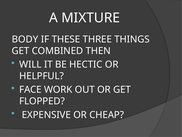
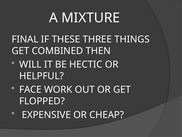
BODY: BODY -> FINAL (25, 39)
